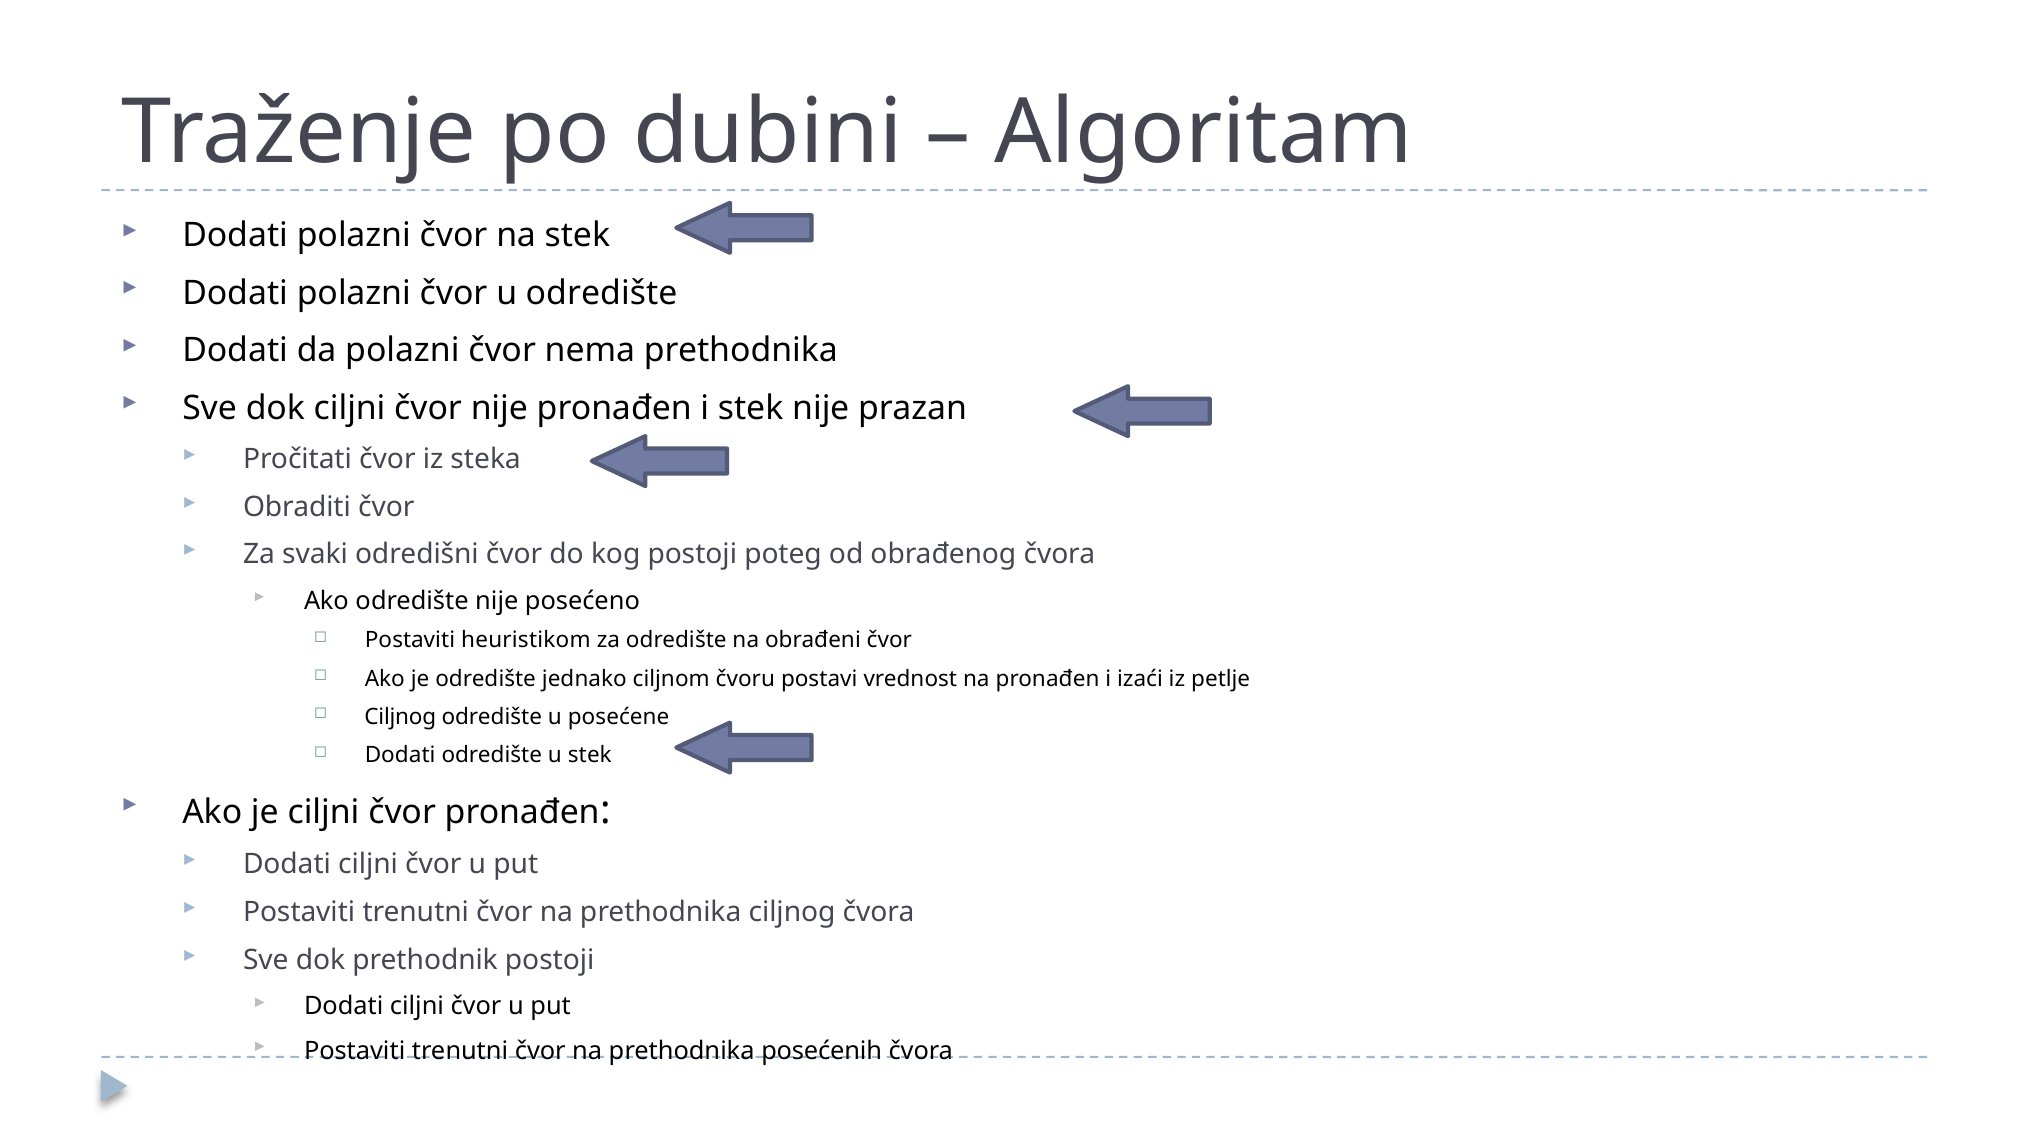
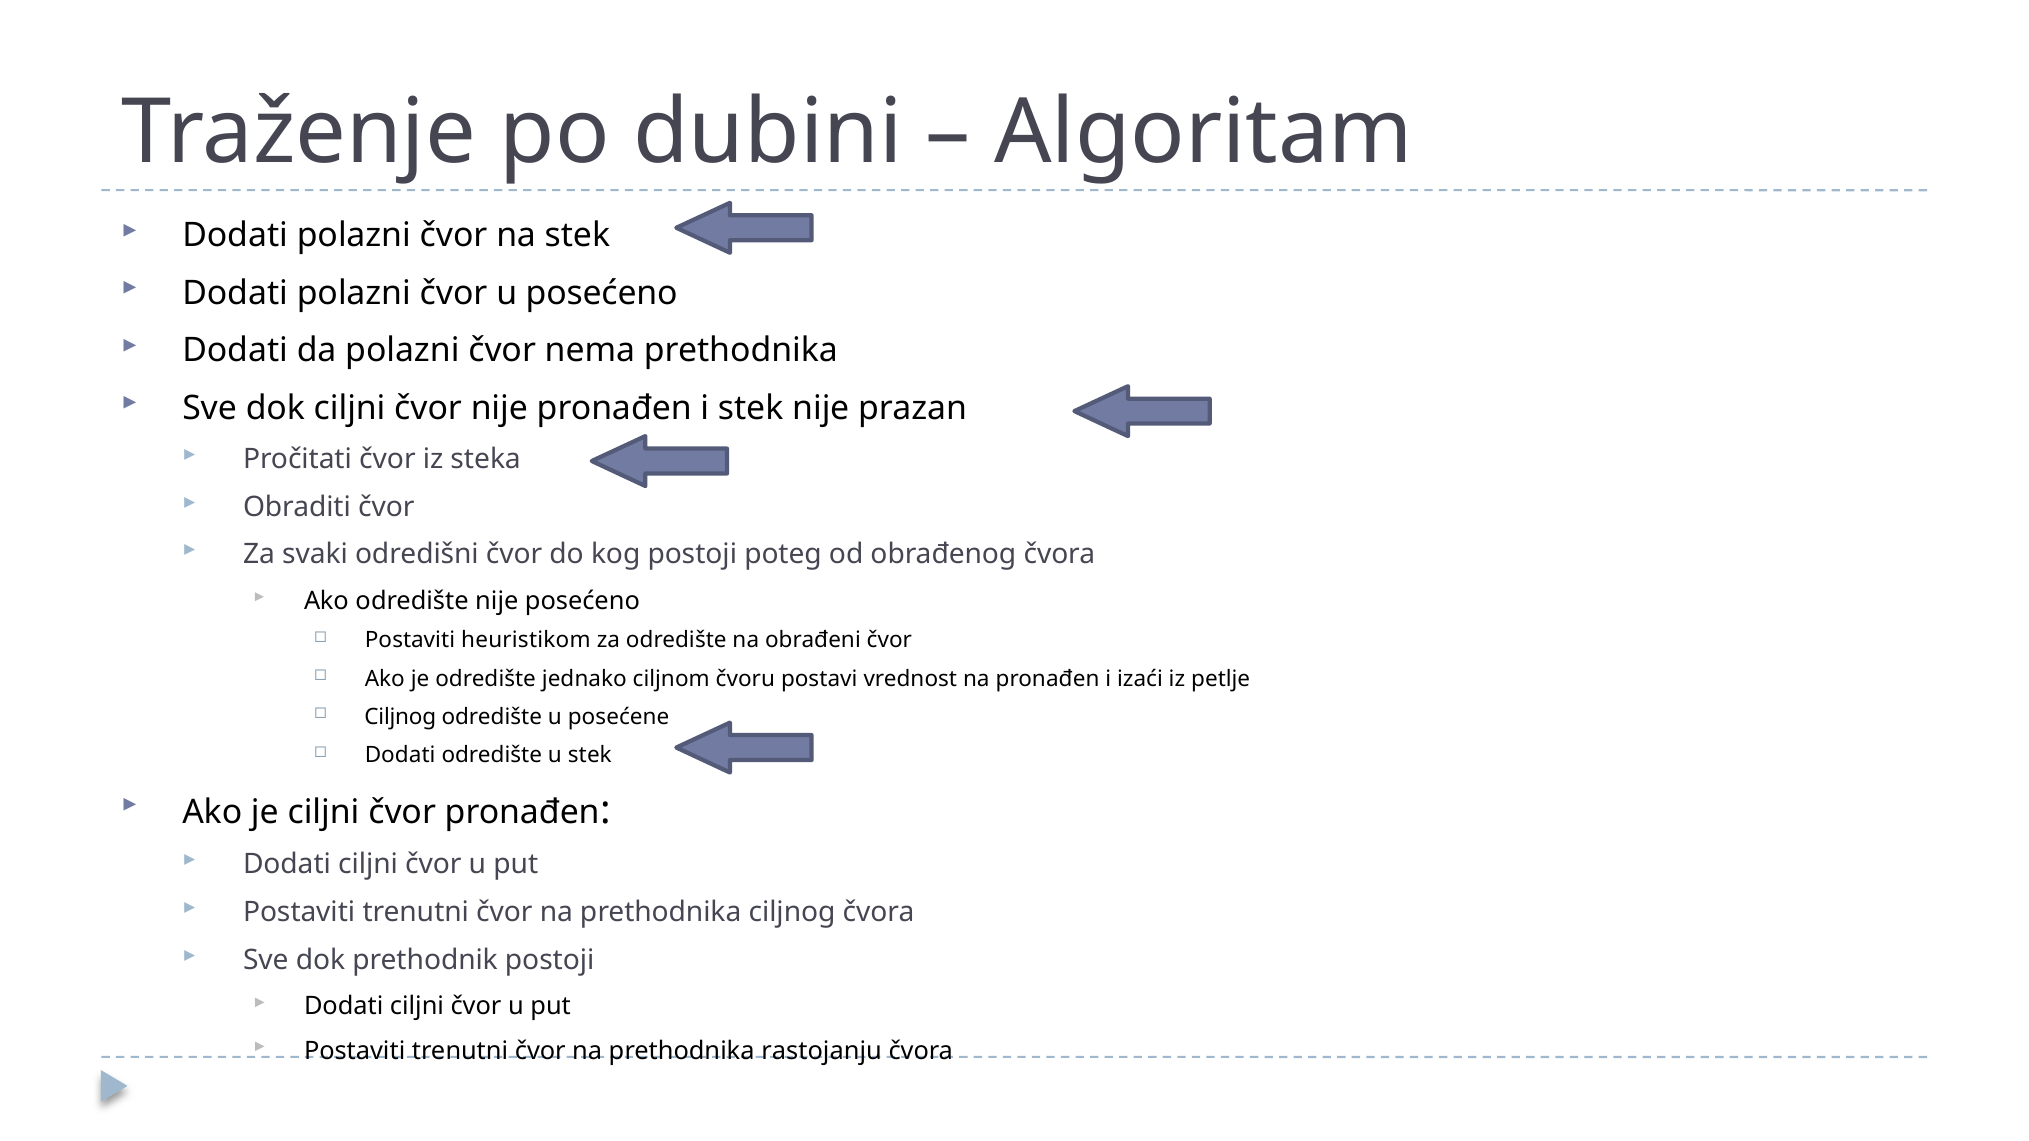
u odredište: odredište -> posećeno (602, 293)
posećenih: posećenih -> rastojanju (822, 1051)
